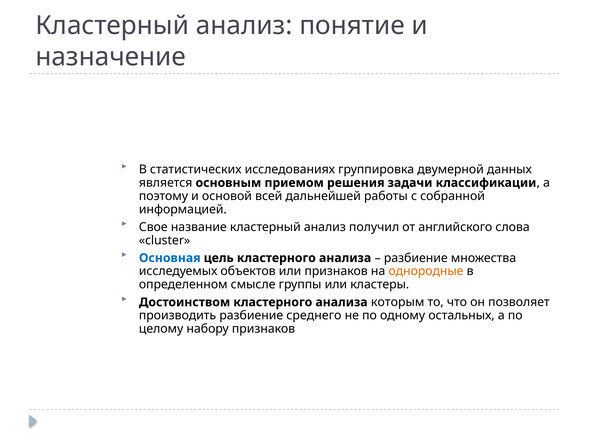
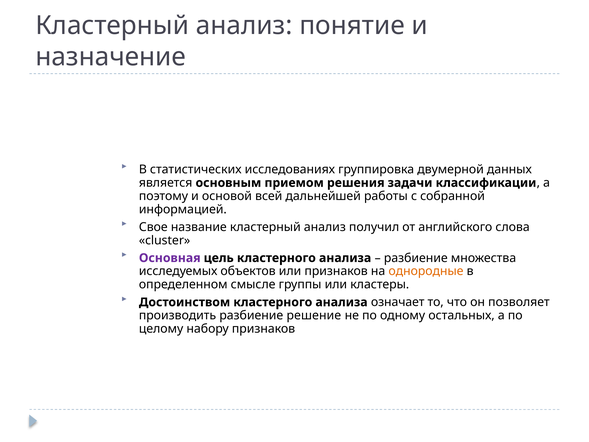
Основная colour: blue -> purple (170, 258)
которым: которым -> означает (398, 302)
среднего: среднего -> решение (314, 315)
